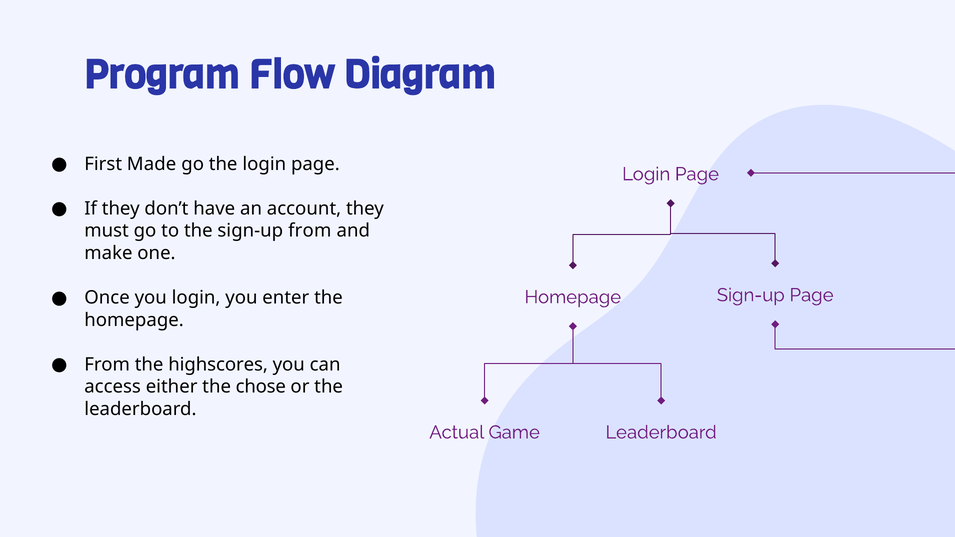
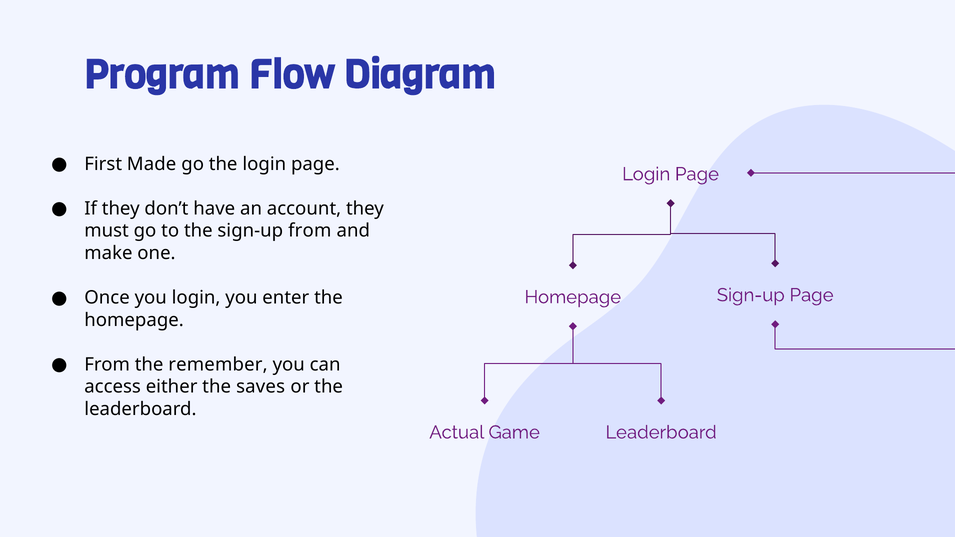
highscores: highscores -> remember (218, 365)
chose: chose -> saves (261, 387)
